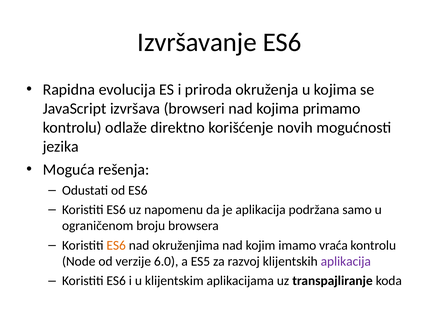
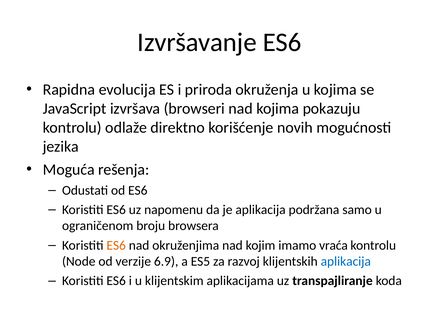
primamo: primamo -> pokazuju (332, 109)
6.0: 6.0 -> 6.9 (166, 262)
aplikacija colour: purple -> blue (346, 262)
